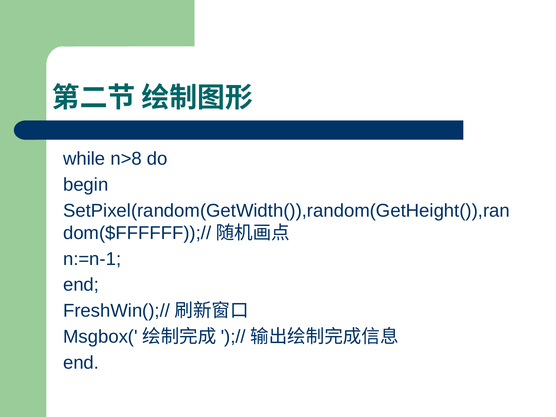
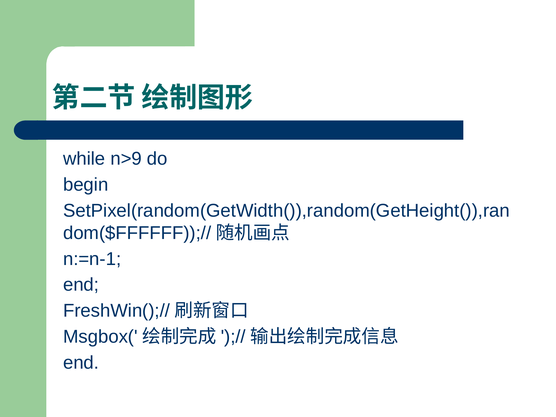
n>8: n>8 -> n>9 (126, 159)
